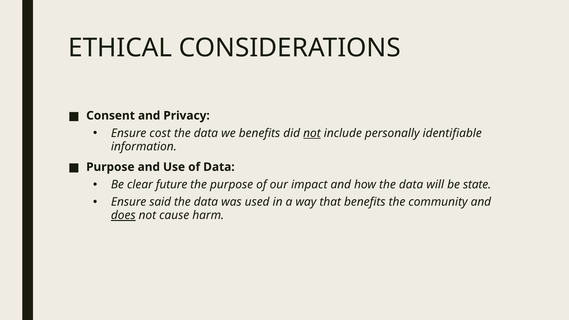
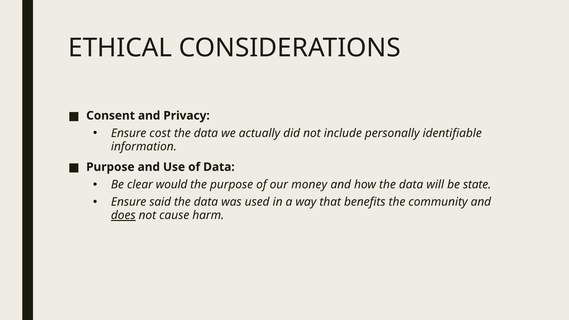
we benefits: benefits -> actually (259, 133)
not underline: present -> none (312, 133)
future: future -> would (172, 185)
impact: impact -> money (309, 185)
